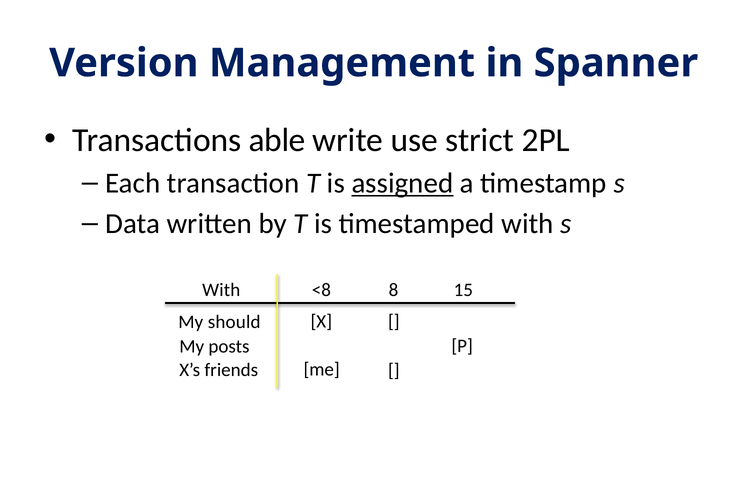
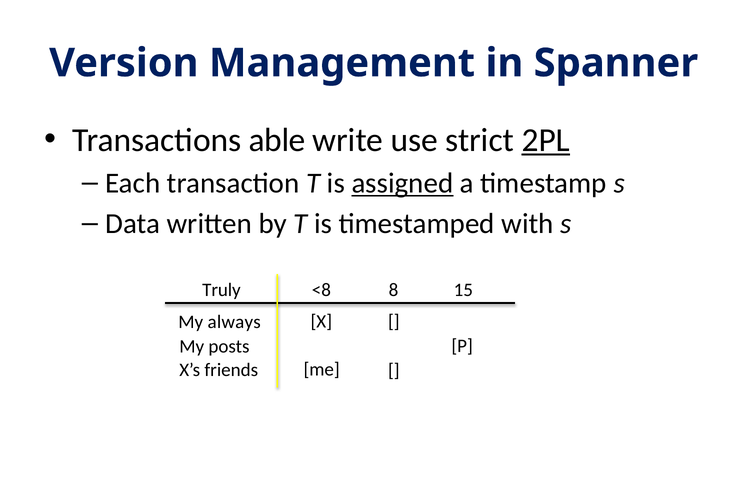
2PL underline: none -> present (546, 140)
With: With -> Truly (221, 290)
should: should -> always (234, 322)
